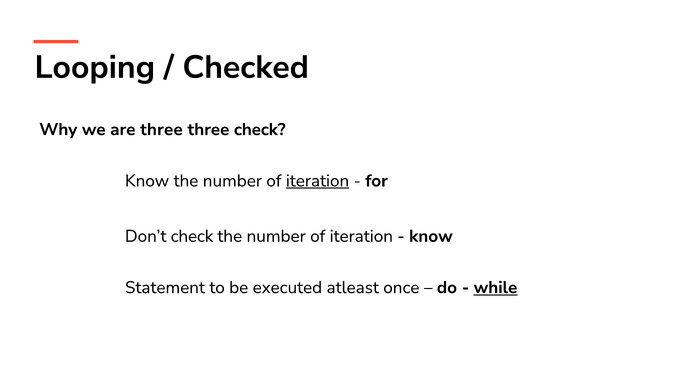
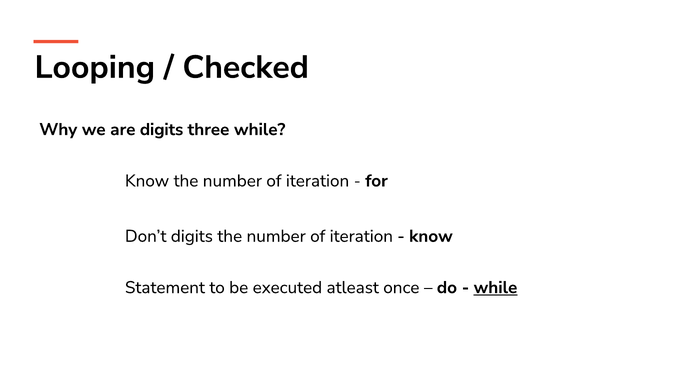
are three: three -> digits (162, 130)
three check: check -> while (260, 130)
iteration underline: present -> none (318, 181)
Don’t check: check -> digits (192, 236)
